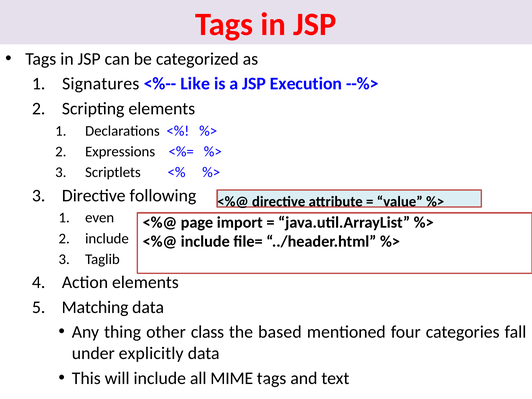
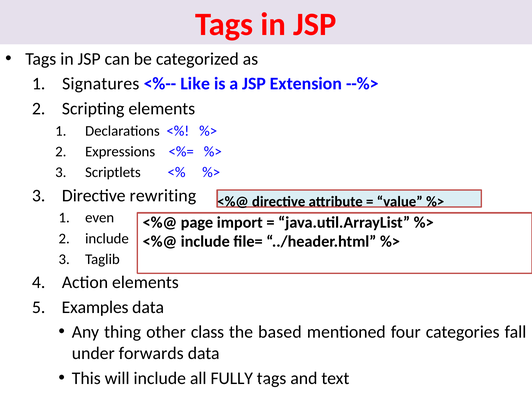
Execution: Execution -> Extension (306, 84)
following: following -> rewriting (163, 195)
Matching: Matching -> Examples (95, 307)
explicitly: explicitly -> forwards (151, 353)
MIME: MIME -> FULLY (232, 378)
